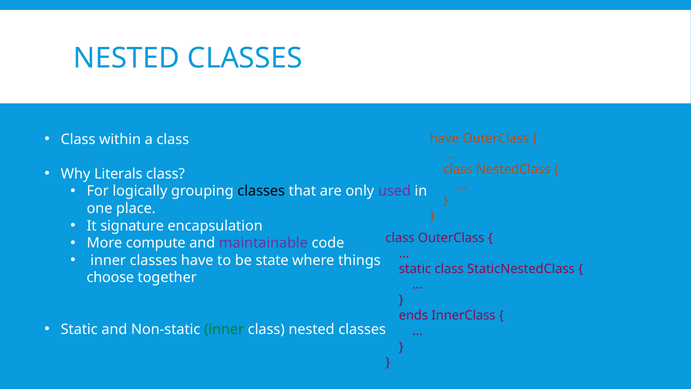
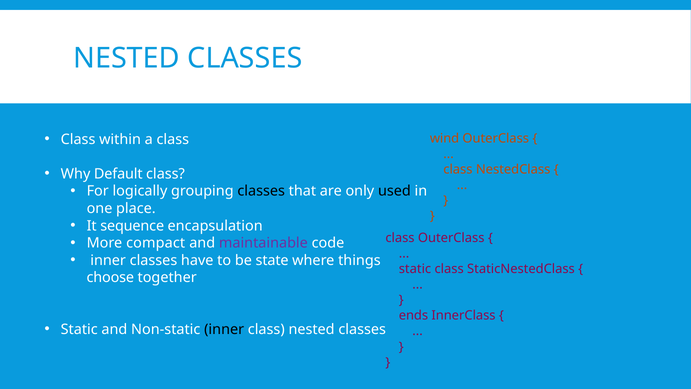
have: have -> wind (445, 138)
Literals: Literals -> Default (118, 174)
used colour: purple -> black (394, 191)
signature: signature -> sequence (132, 226)
compute: compute -> compact (156, 243)
inner colour: green -> black (224, 329)
